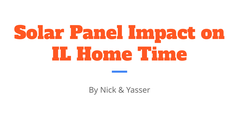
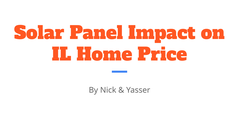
Time: Time -> Price (162, 55)
